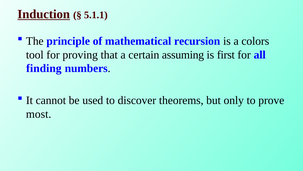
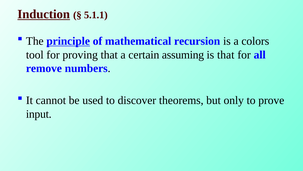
principle underline: none -> present (68, 41)
is first: first -> that (226, 55)
finding: finding -> remove (44, 68)
most: most -> input (39, 114)
